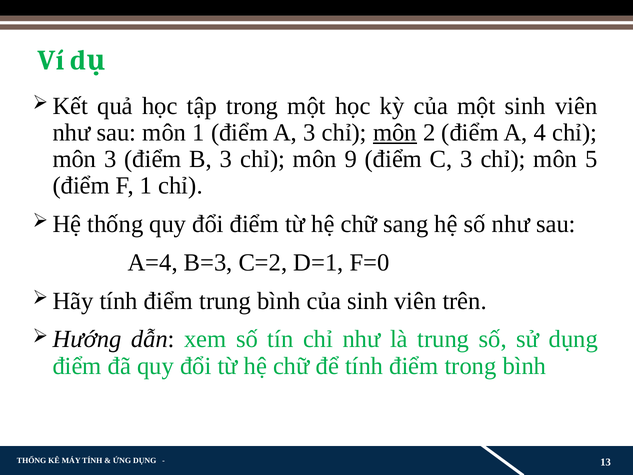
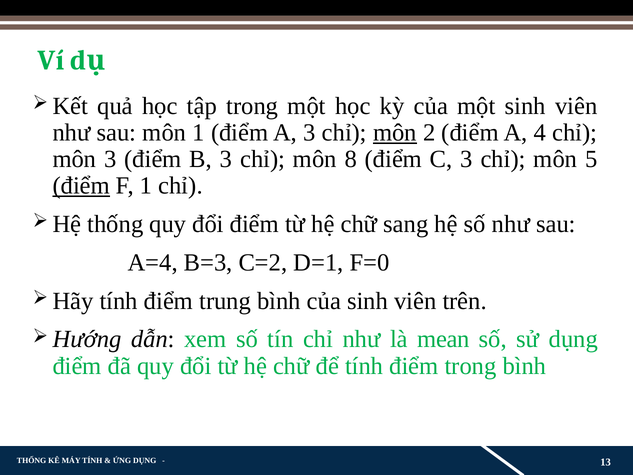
9: 9 -> 8 (351, 159)
điểm underline: none -> present (81, 186)
là trung: trung -> mean (443, 339)
